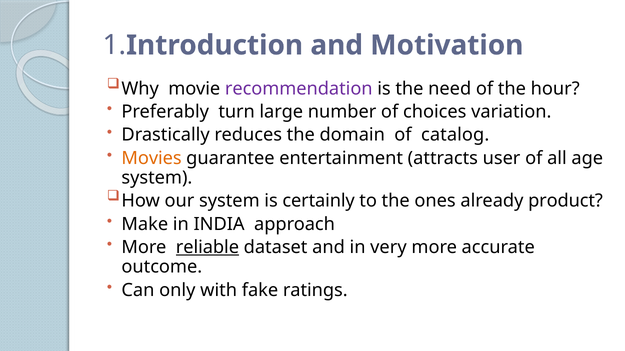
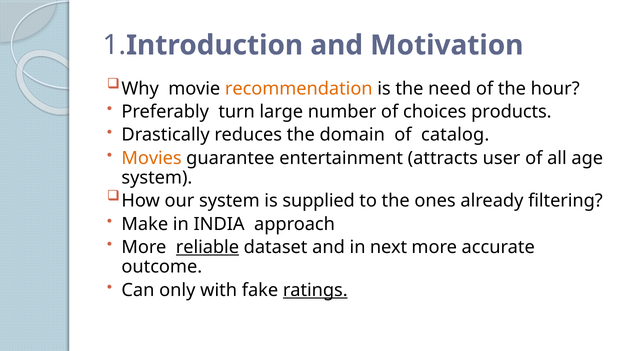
recommendation colour: purple -> orange (299, 89)
variation: variation -> products (511, 112)
certainly: certainly -> supplied (319, 201)
product: product -> filtering (565, 201)
very: very -> next (389, 248)
ratings underline: none -> present (315, 291)
